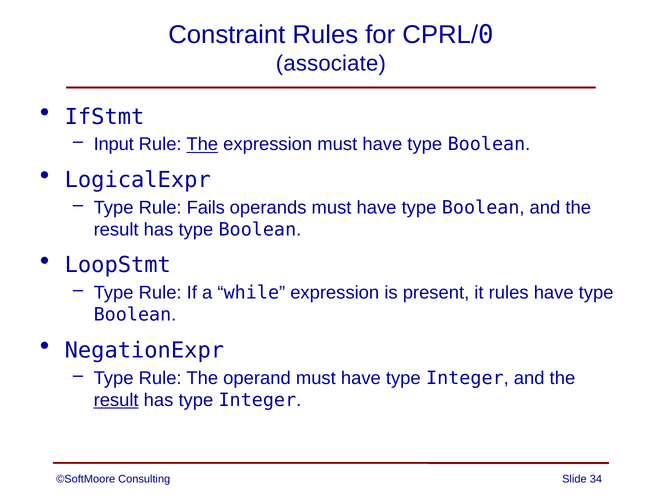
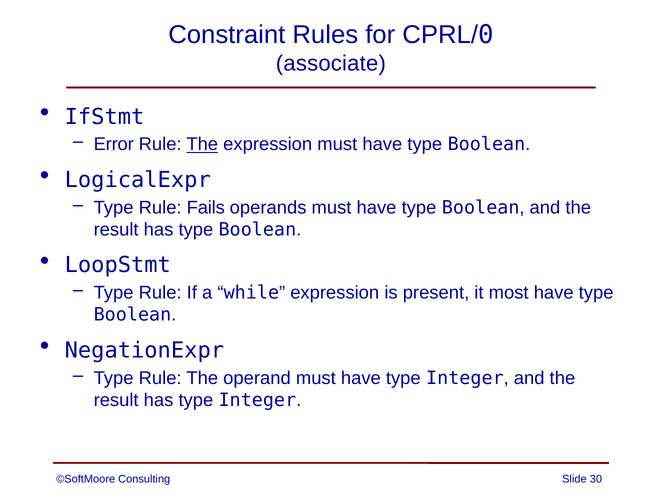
Input: Input -> Error (114, 145)
it rules: rules -> most (509, 293)
result underline: present -> none (116, 401)
34: 34 -> 30 (596, 480)
